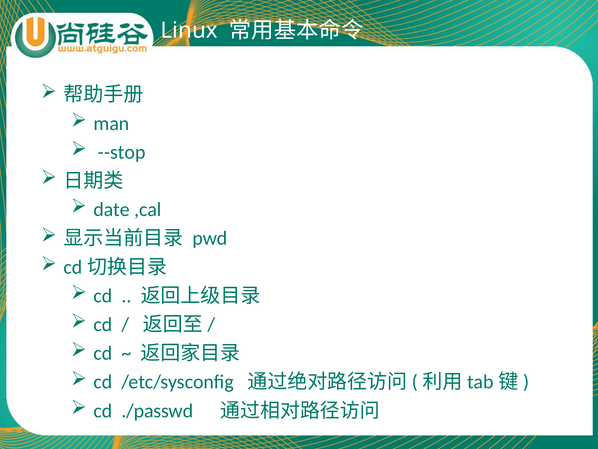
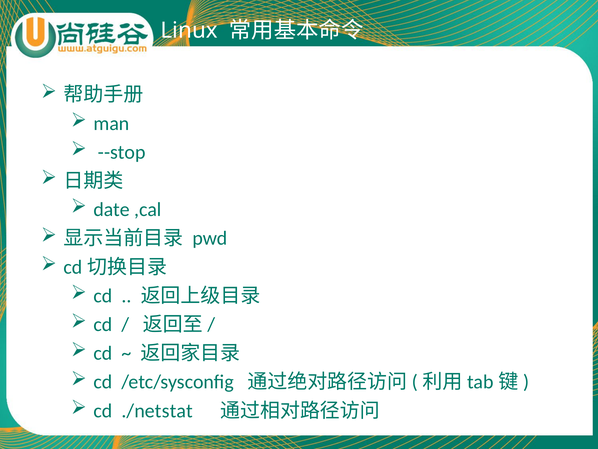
./passwd: ./passwd -> ./netstat (157, 410)
